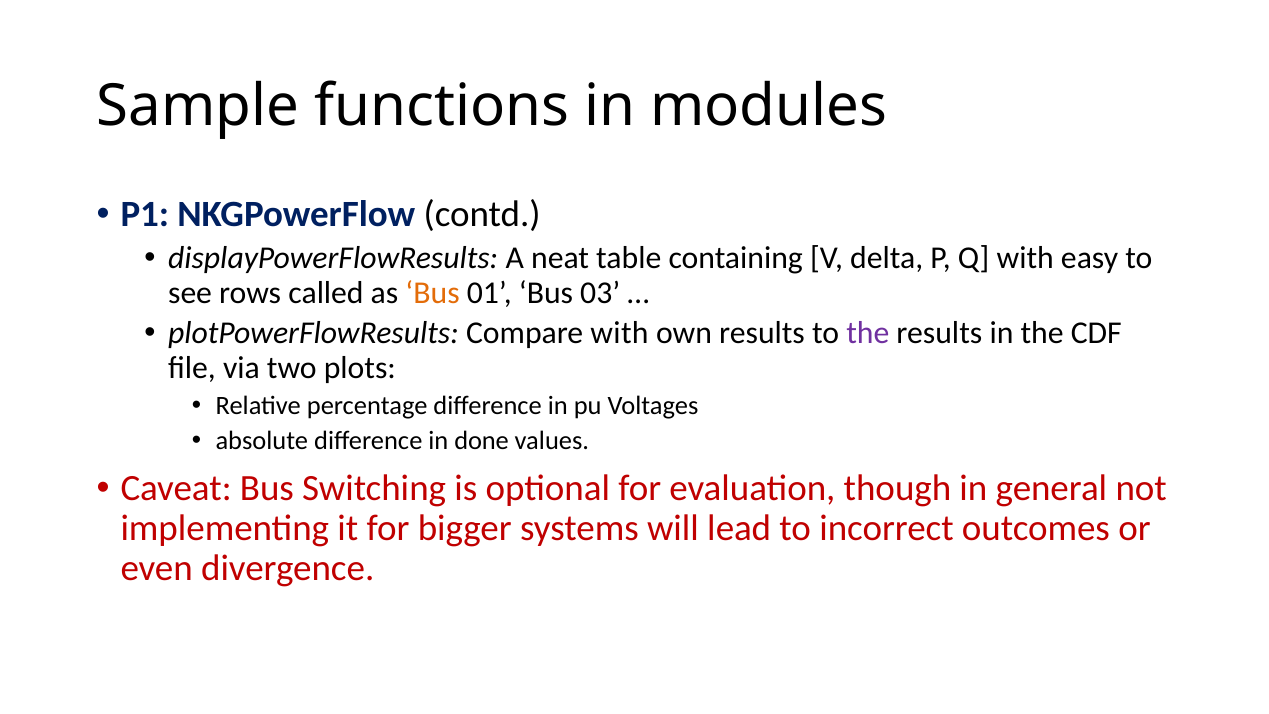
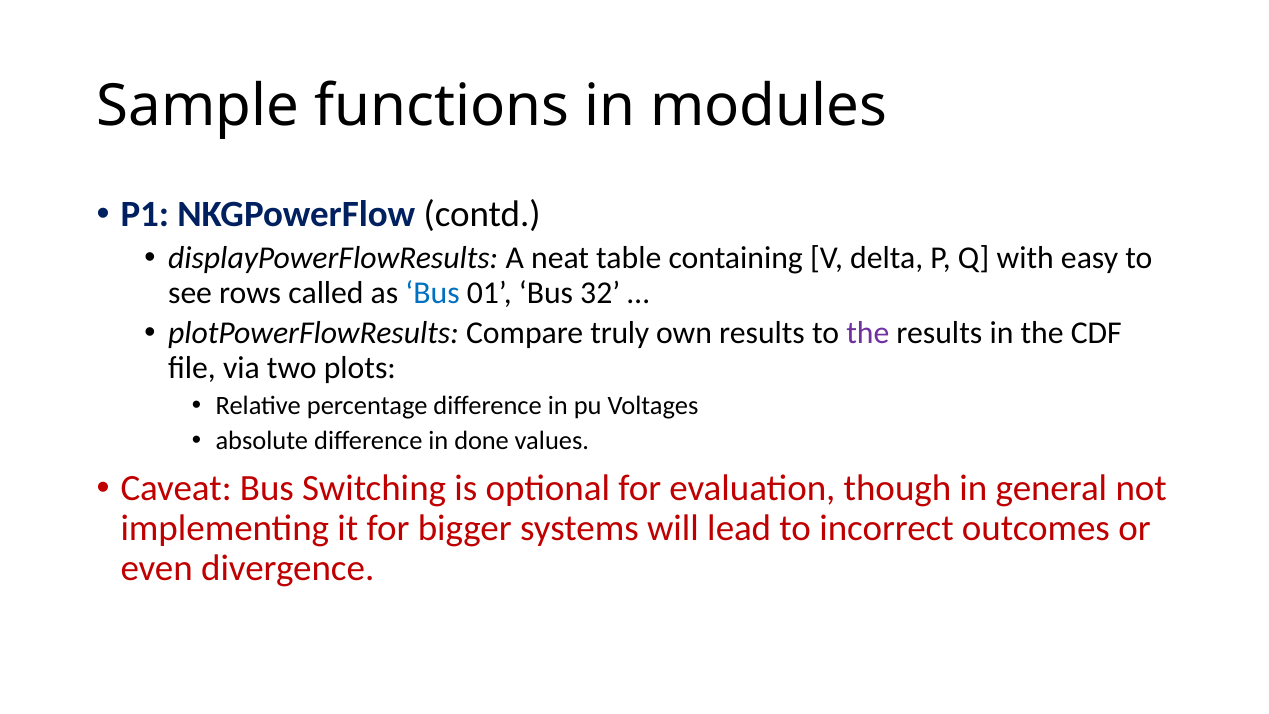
Bus colour: orange -> blue (433, 292)
03: 03 -> 32 (600, 292)
Compare with: with -> truly (620, 333)
